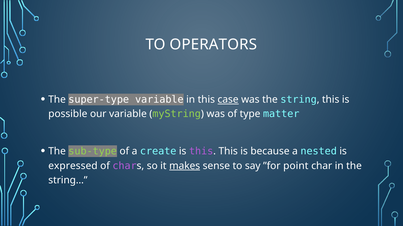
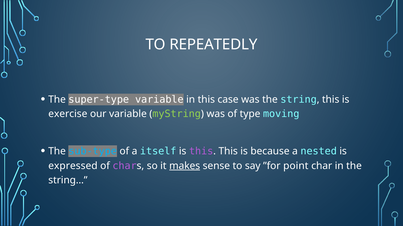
OPERATORS: OPERATORS -> REPEATEDLY (213, 45)
case underline: present -> none (228, 100)
possible: possible -> exercise (68, 114)
matter: matter -> moving (281, 114)
sub-type colour: light green -> light blue (93, 152)
create: create -> itself (158, 152)
